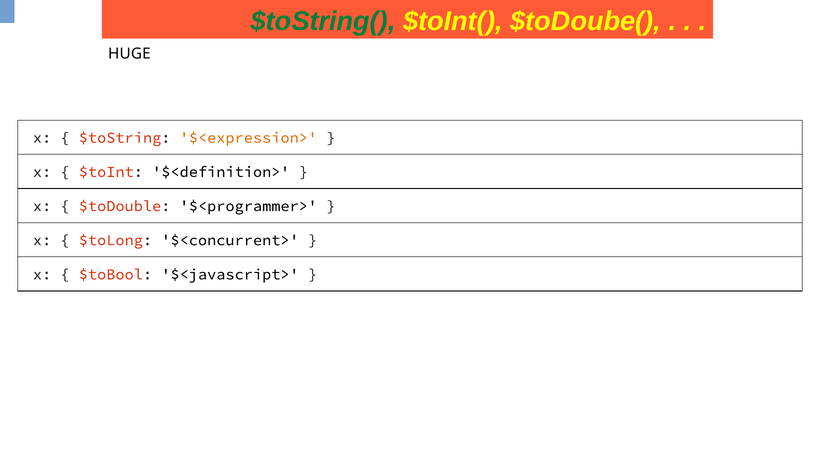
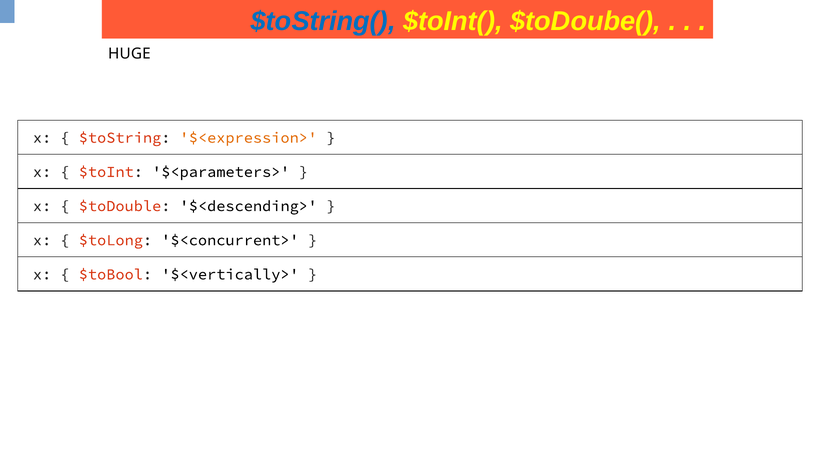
$toString( colour: green -> blue (323, 21)
$<definition>: $<definition> -> $<parameters> (221, 172)
$<programmer>: $<programmer> -> $<descending> (248, 206)
$<javascript>: $<javascript> -> $<vertically> (230, 275)
